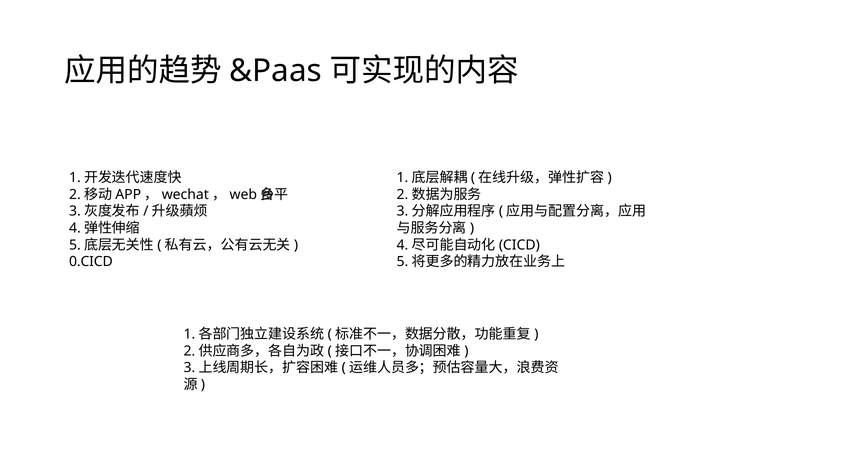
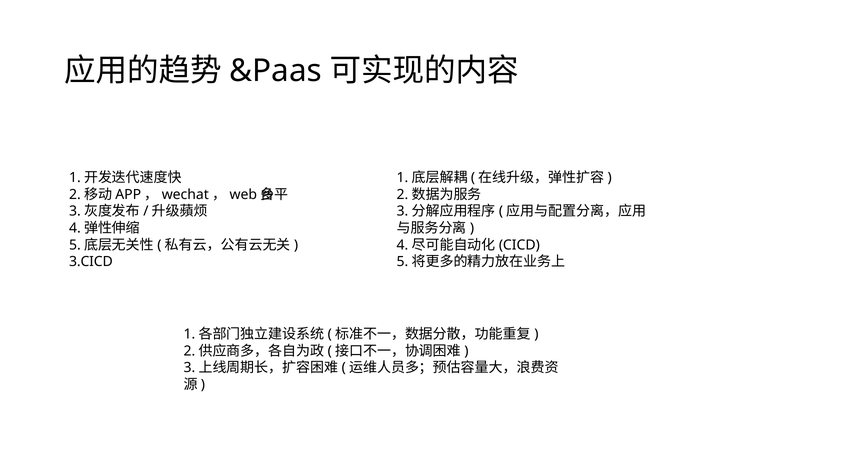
0.CICD: 0.CICD -> 3.CICD (91, 262)
